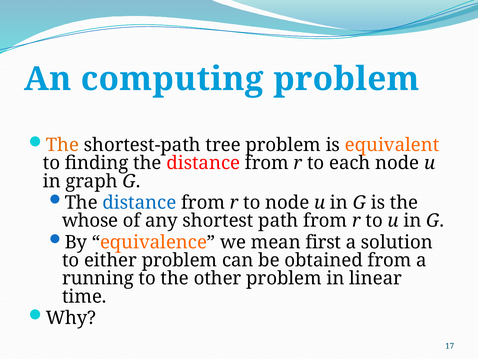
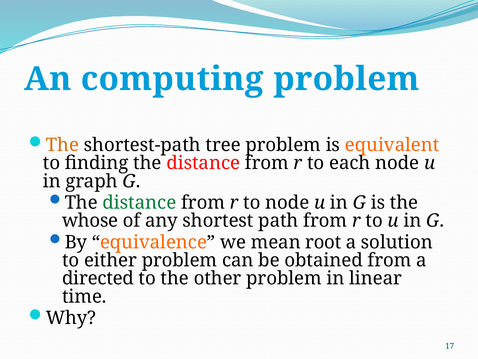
distance colour: blue -> green (139, 202)
first: first -> root (323, 242)
running: running -> directed (98, 278)
